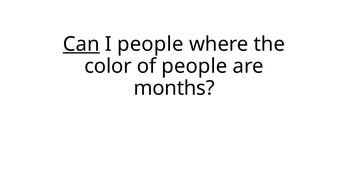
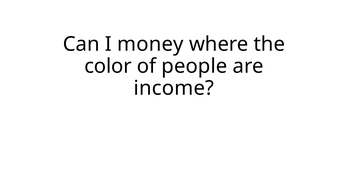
Can underline: present -> none (81, 44)
I people: people -> money (150, 44)
months: months -> income (174, 88)
